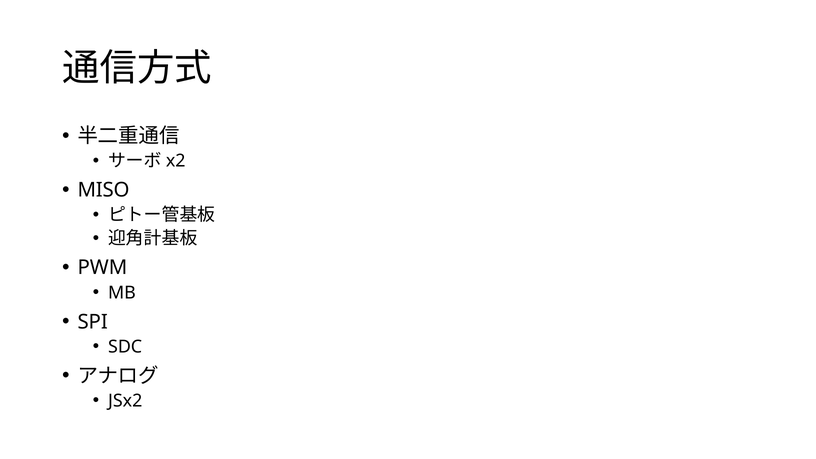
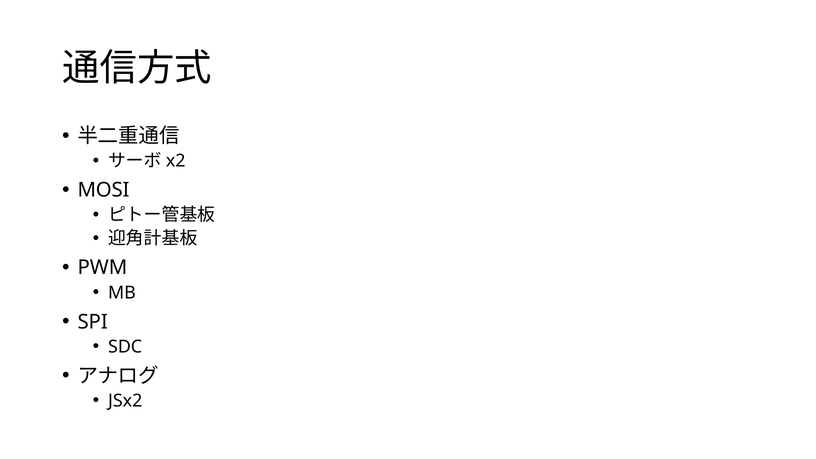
MISO: MISO -> MOSI (103, 190)
